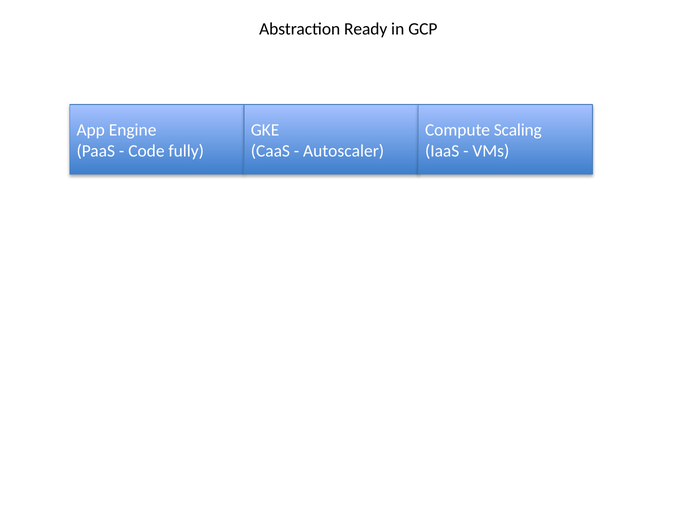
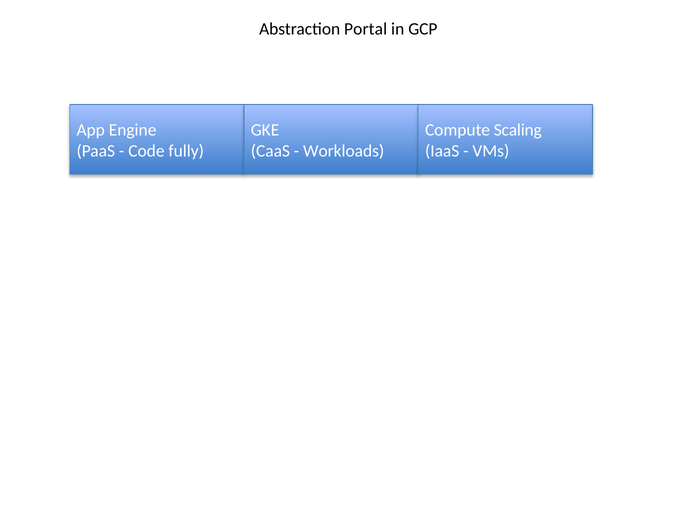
Ready: Ready -> Portal (366, 29)
Autoscaler: Autoscaler -> Workloads (344, 151)
